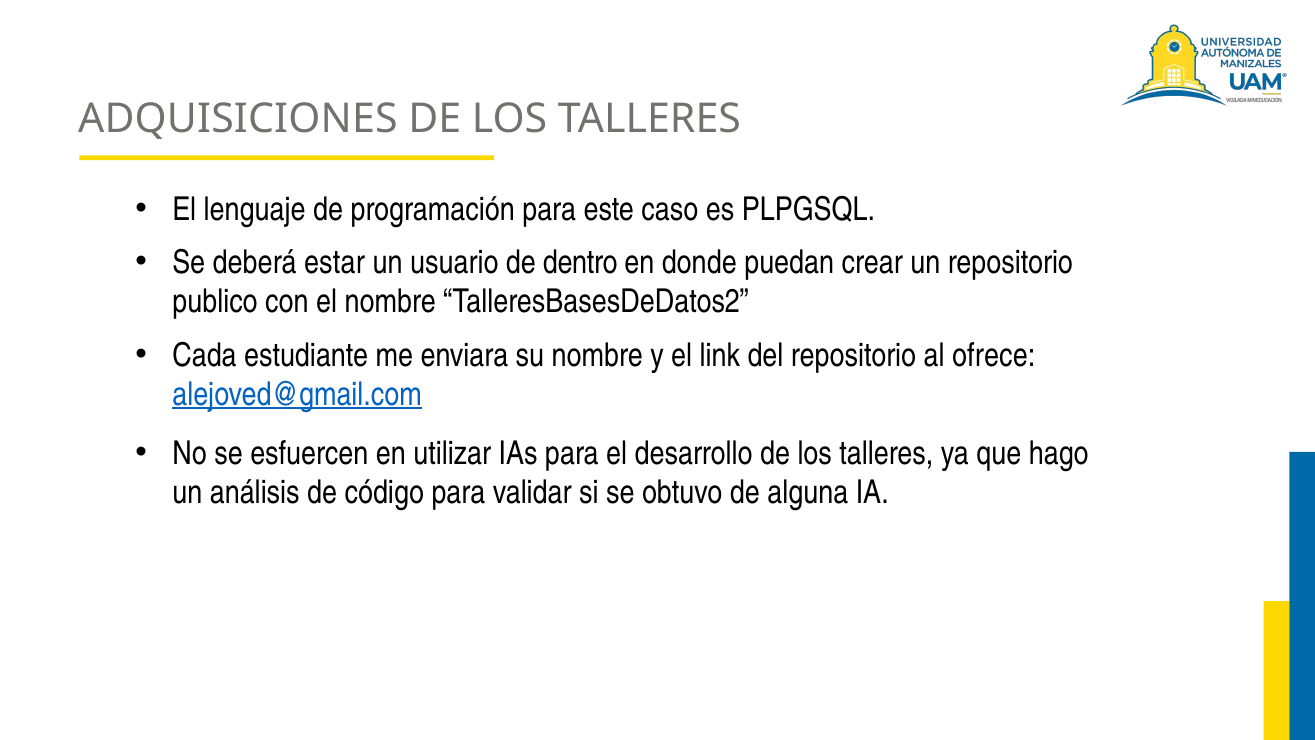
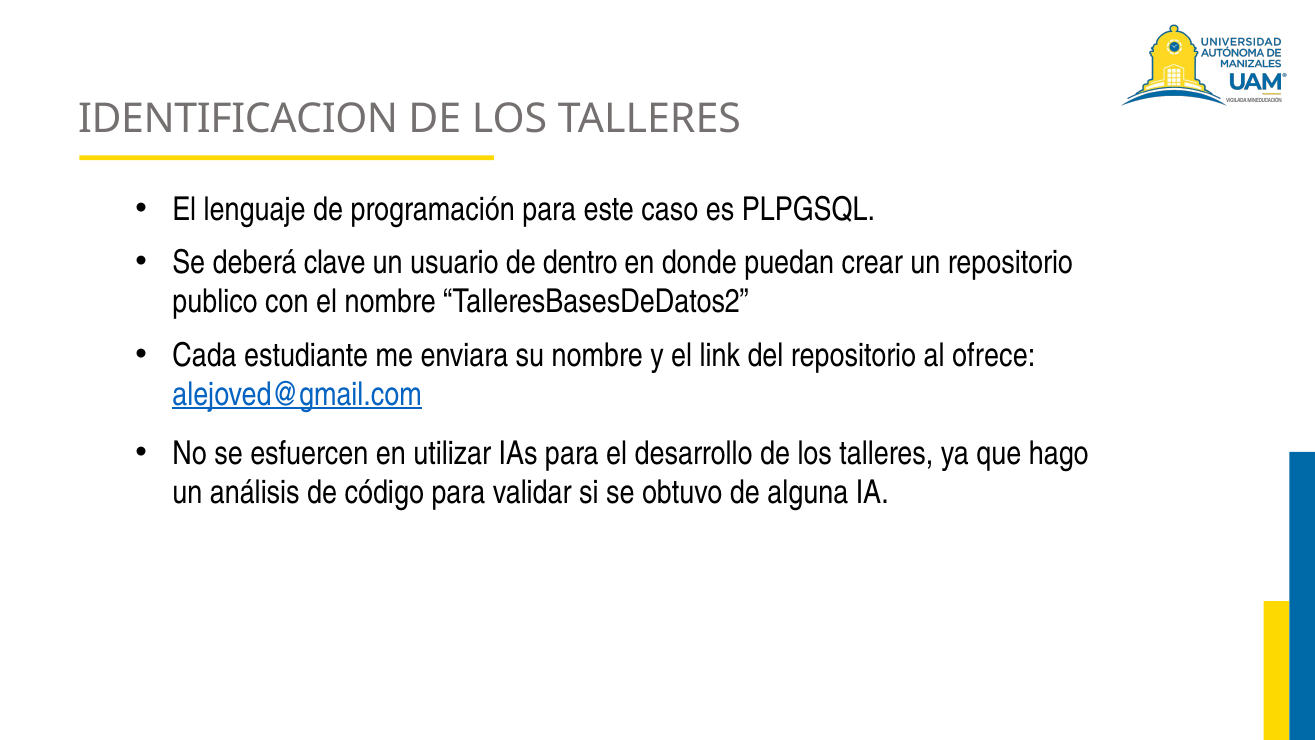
ADQUISICIONES: ADQUISICIONES -> IDENTIFICACION (238, 119)
estar: estar -> clave (335, 262)
